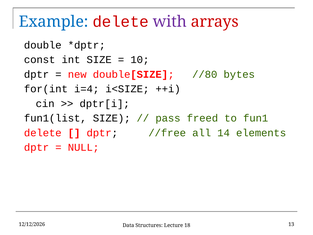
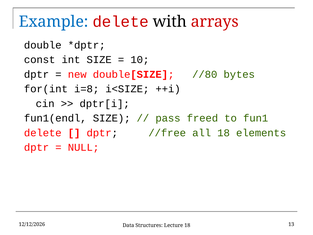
with colour: purple -> black (170, 22)
i=4: i=4 -> i=8 (87, 89)
fun1(list: fun1(list -> fun1(endl (55, 118)
all 14: 14 -> 18 (224, 133)
